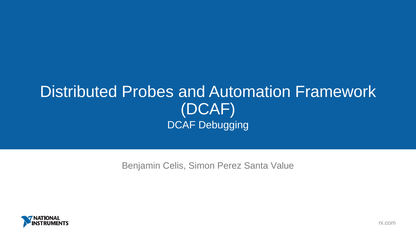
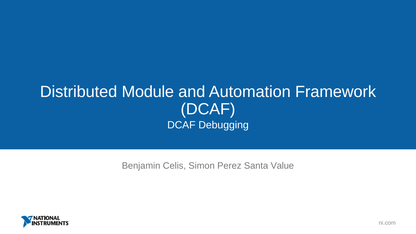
Probes: Probes -> Module (148, 92)
